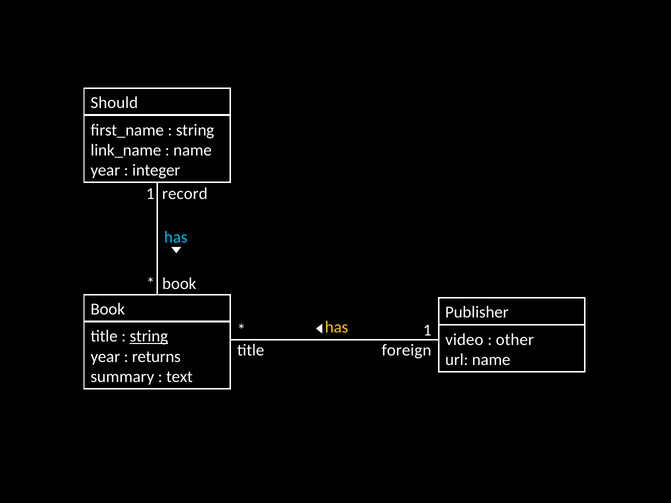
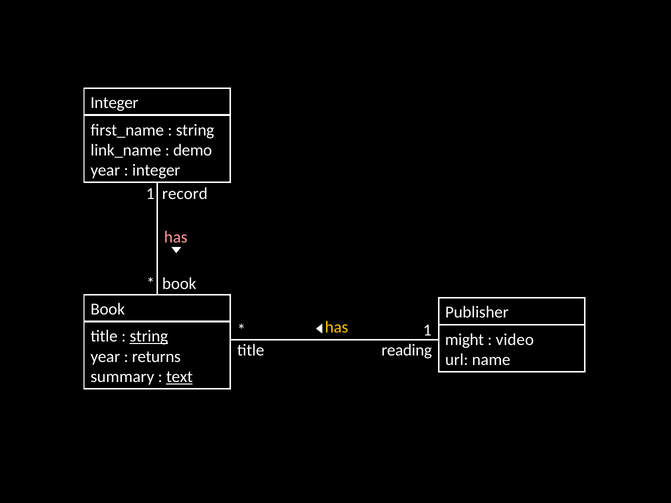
Should: Should -> Integer (114, 103)
name: name -> demo (193, 150)
has colour: light blue -> pink (176, 237)
video: video -> might (465, 340)
other: other -> video (515, 340)
foreign: foreign -> reading (407, 350)
text underline: none -> present (179, 377)
